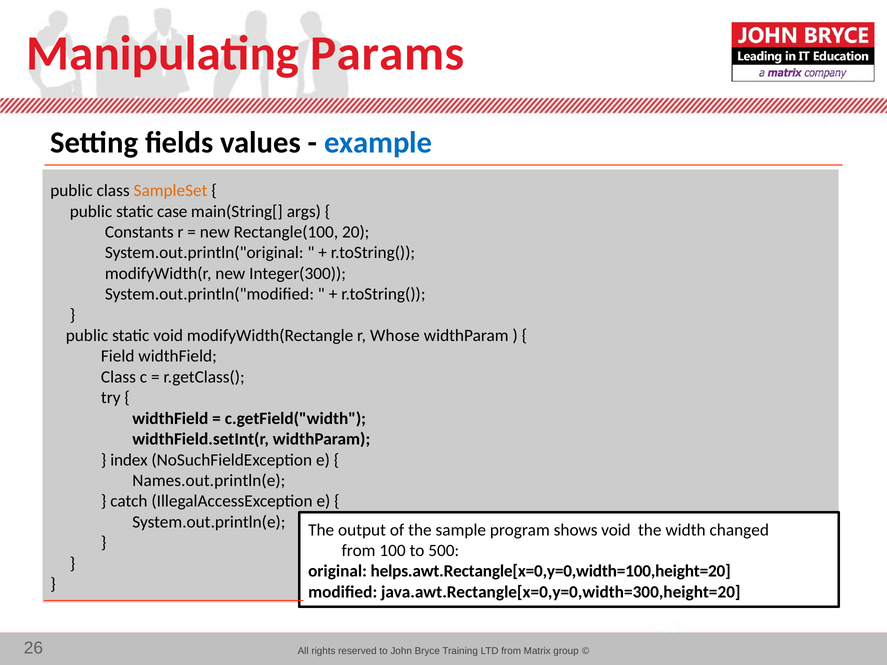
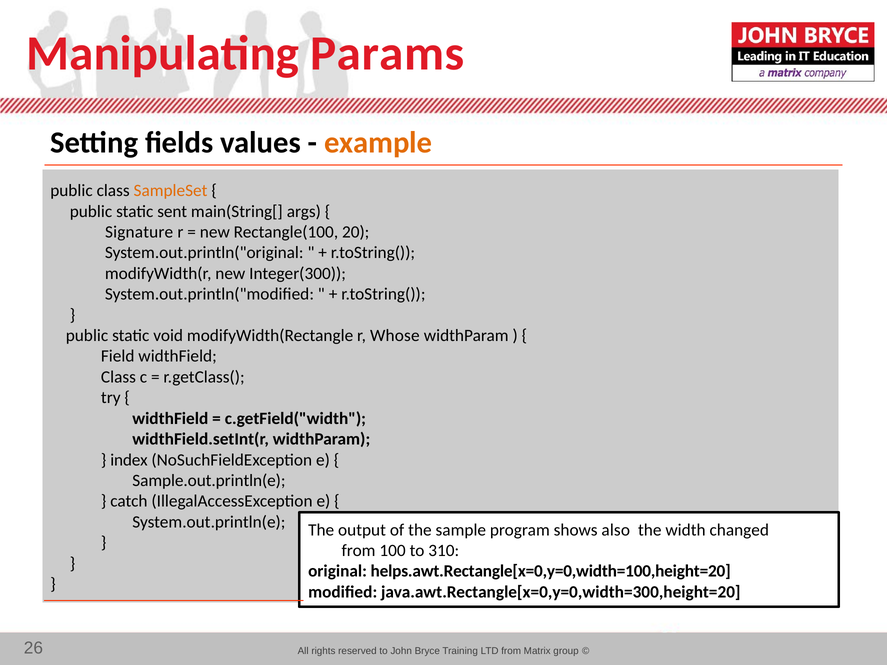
example colour: blue -> orange (378, 143)
case: case -> sent (172, 211)
Constants: Constants -> Signature (139, 232)
Names.out.println(e: Names.out.println(e -> Sample.out.println(e (209, 481)
shows void: void -> also (616, 530)
500: 500 -> 310 (444, 551)
